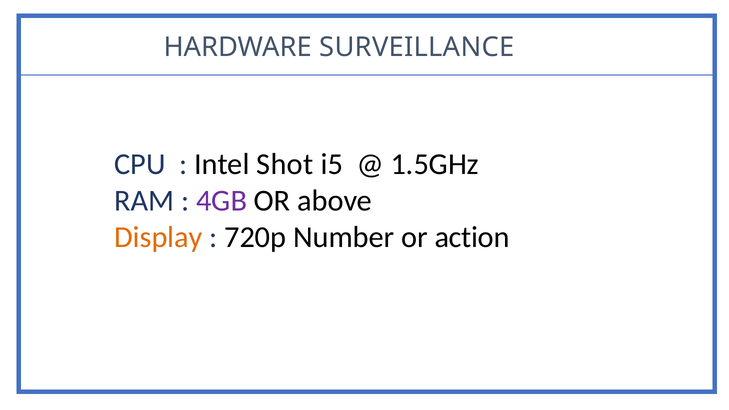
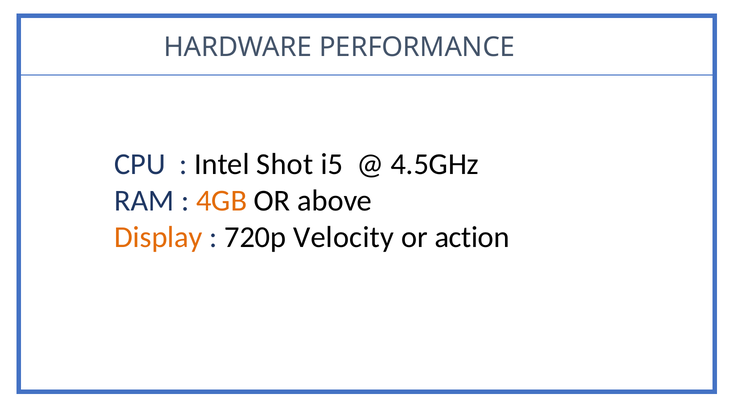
SURVEILLANCE: SURVEILLANCE -> PERFORMANCE (417, 47)
1.5GHz: 1.5GHz -> 4.5GHz (435, 164)
4GB colour: purple -> orange (222, 201)
Number: Number -> Velocity (344, 237)
